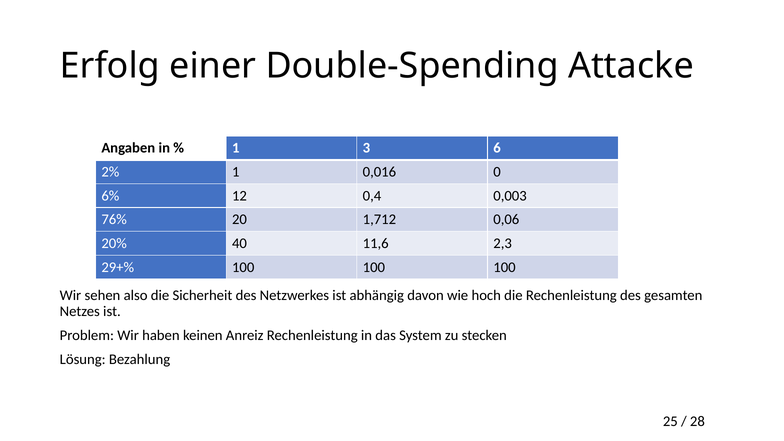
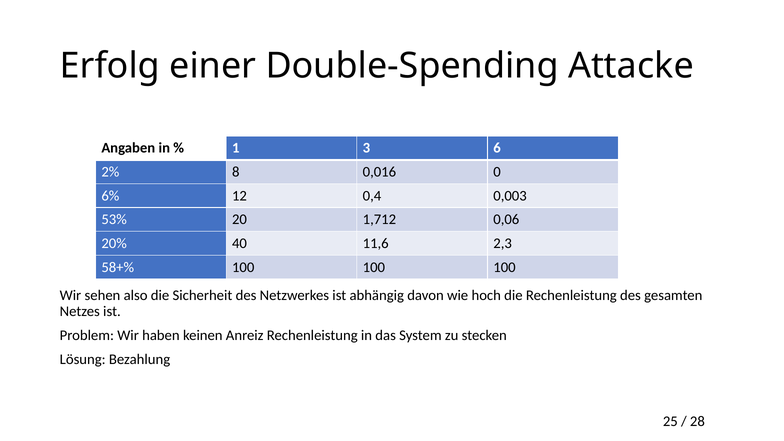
2% 1: 1 -> 8 (236, 172)
76%: 76% -> 53% (114, 220)
29+%: 29+% -> 58+% (118, 267)
